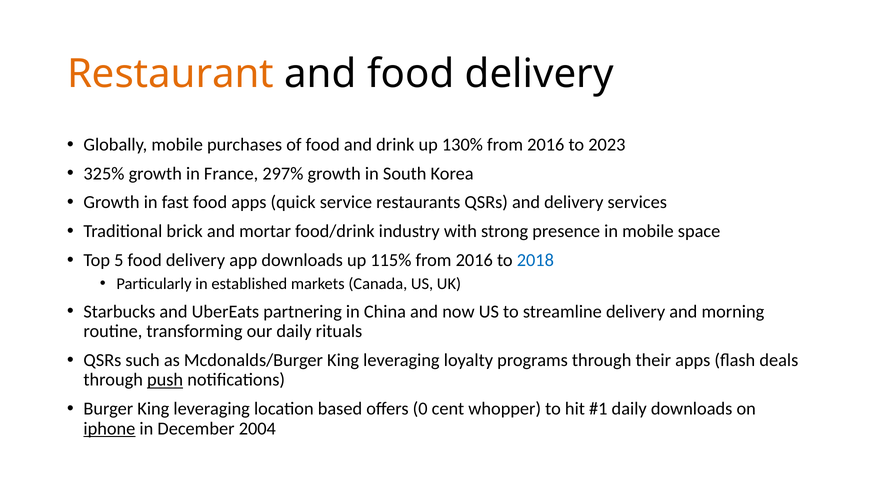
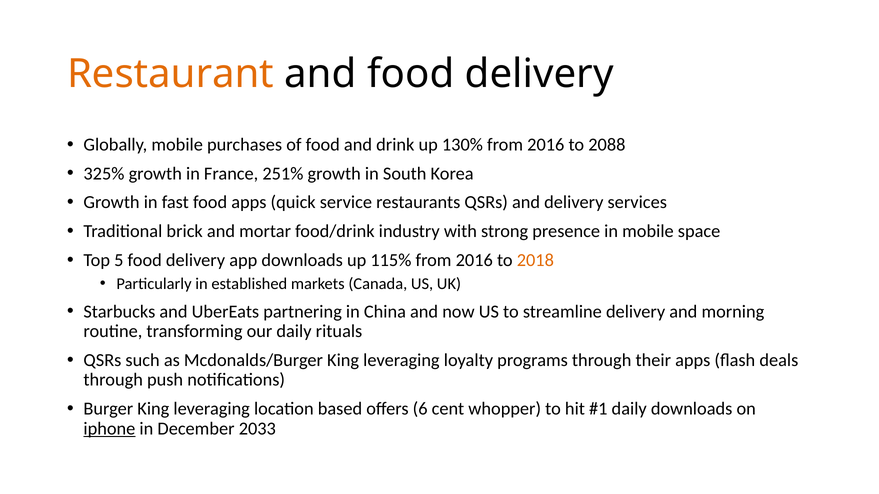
2023: 2023 -> 2088 (607, 145)
297%: 297% -> 251% (283, 174)
2018 colour: blue -> orange (535, 260)
push underline: present -> none (165, 380)
0: 0 -> 6 (420, 409)
2004: 2004 -> 2033 (257, 429)
